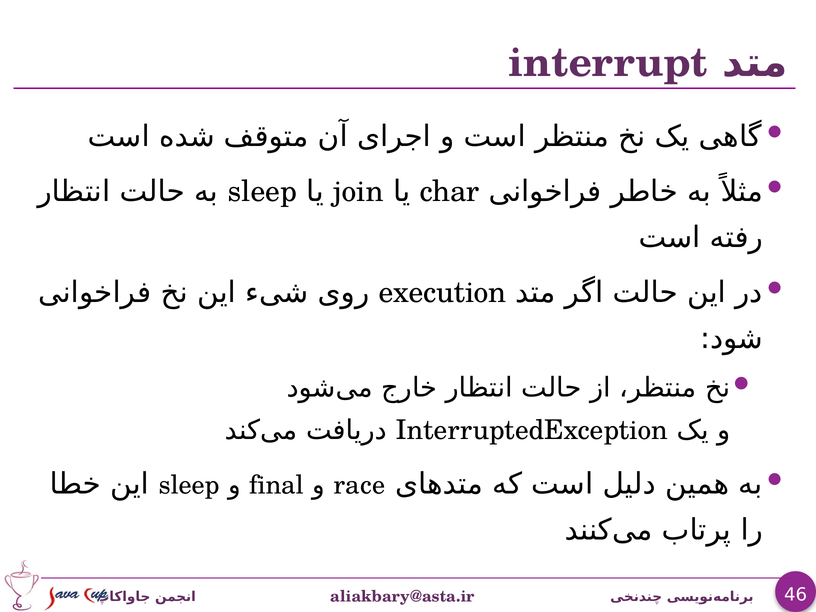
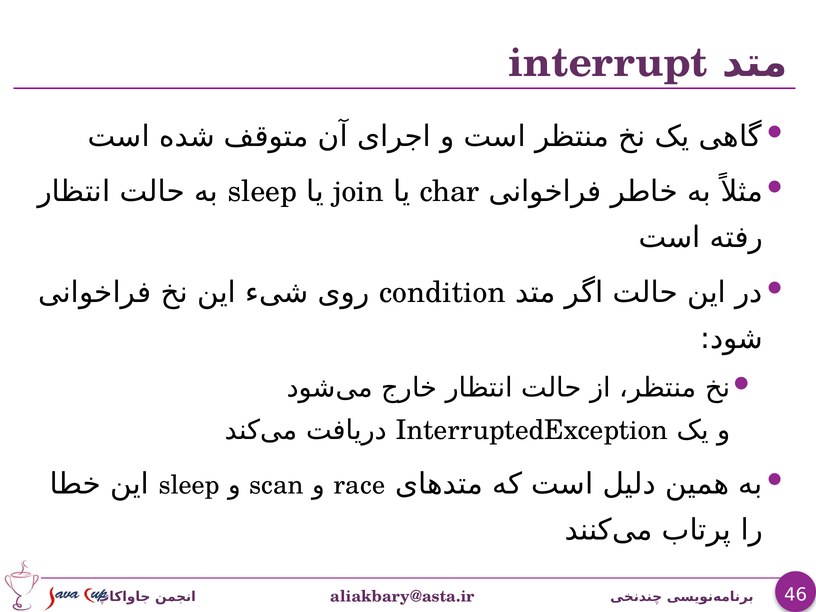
execution: execution -> condition (442, 293)
final: final -> scan (276, 485)
